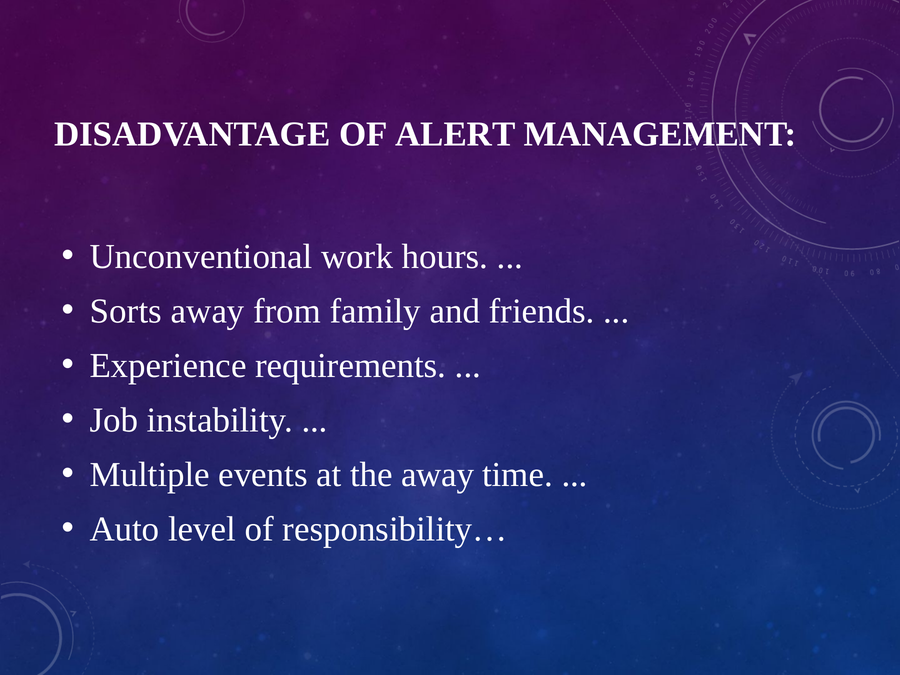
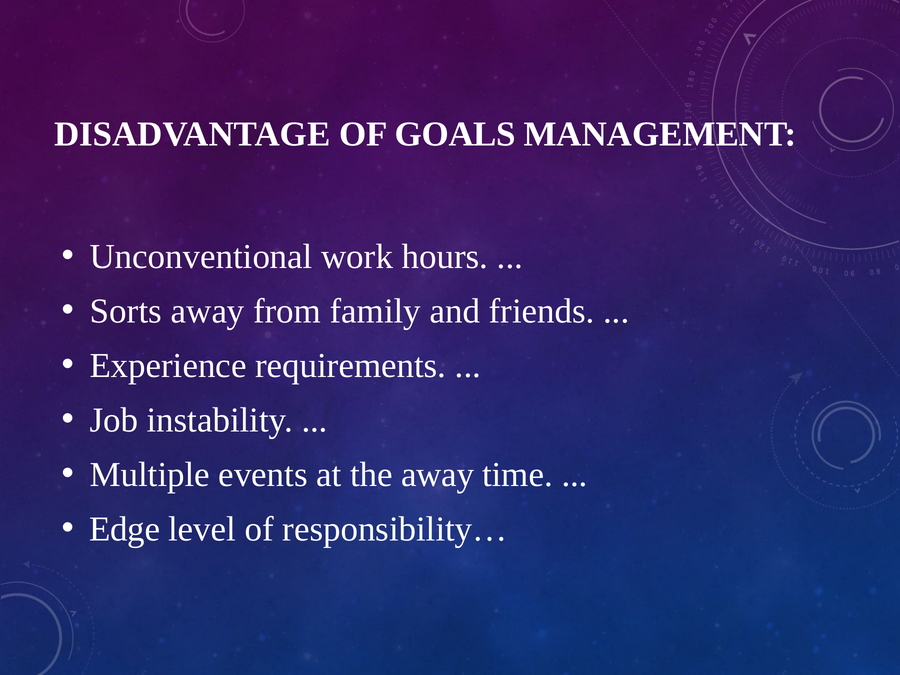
ALERT: ALERT -> GOALS (455, 134)
Auto: Auto -> Edge (125, 529)
